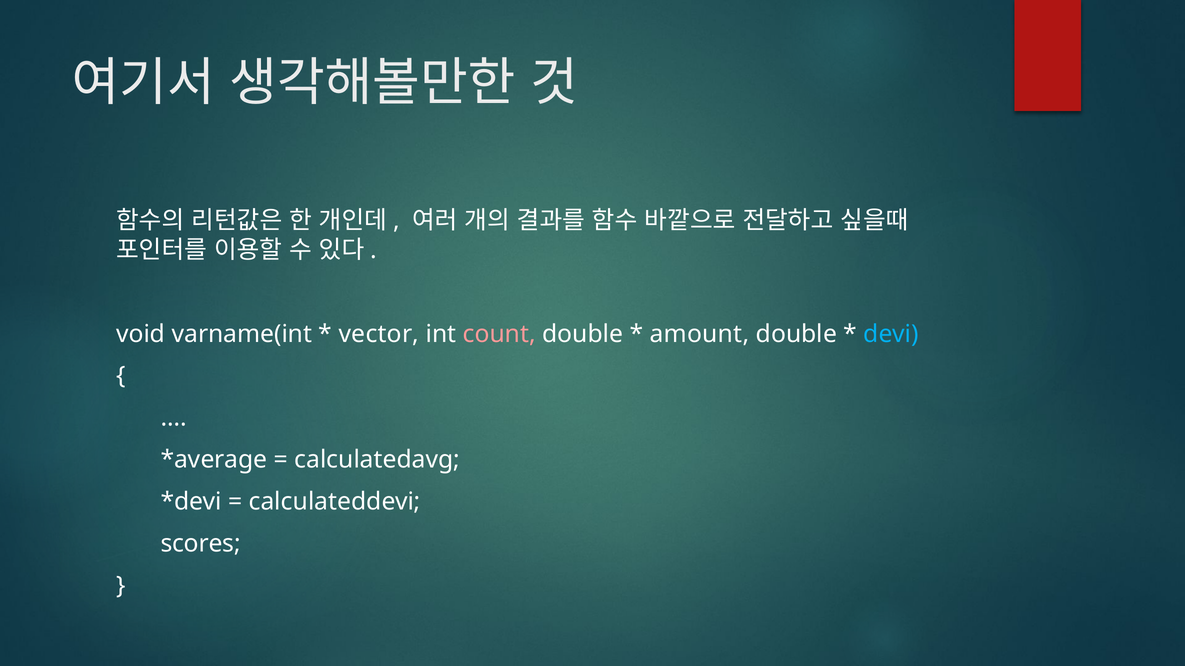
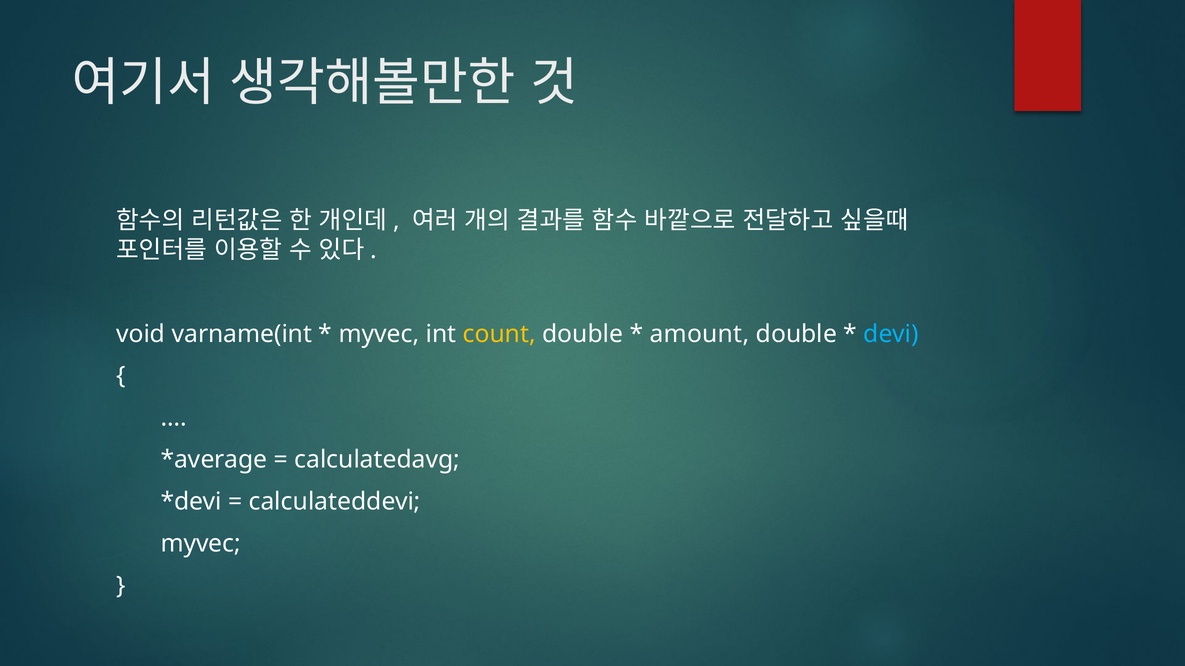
vector: vector -> myvec (379, 334)
count colour: pink -> yellow (499, 334)
scores: scores -> myvec (201, 544)
